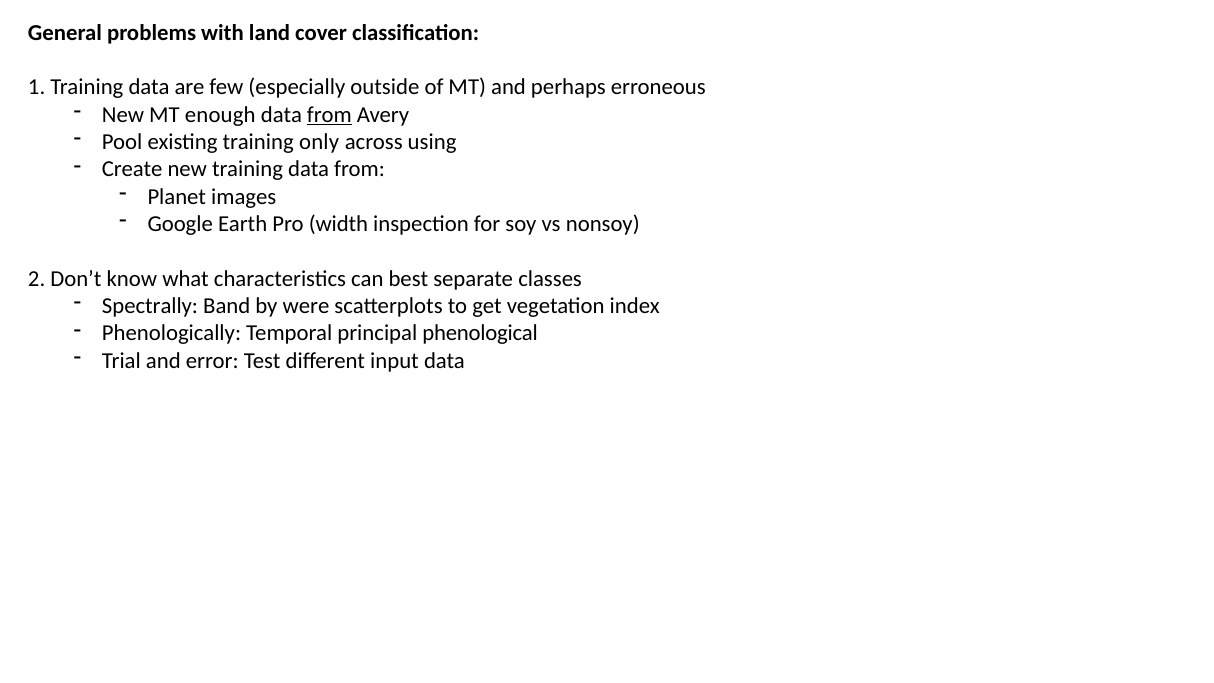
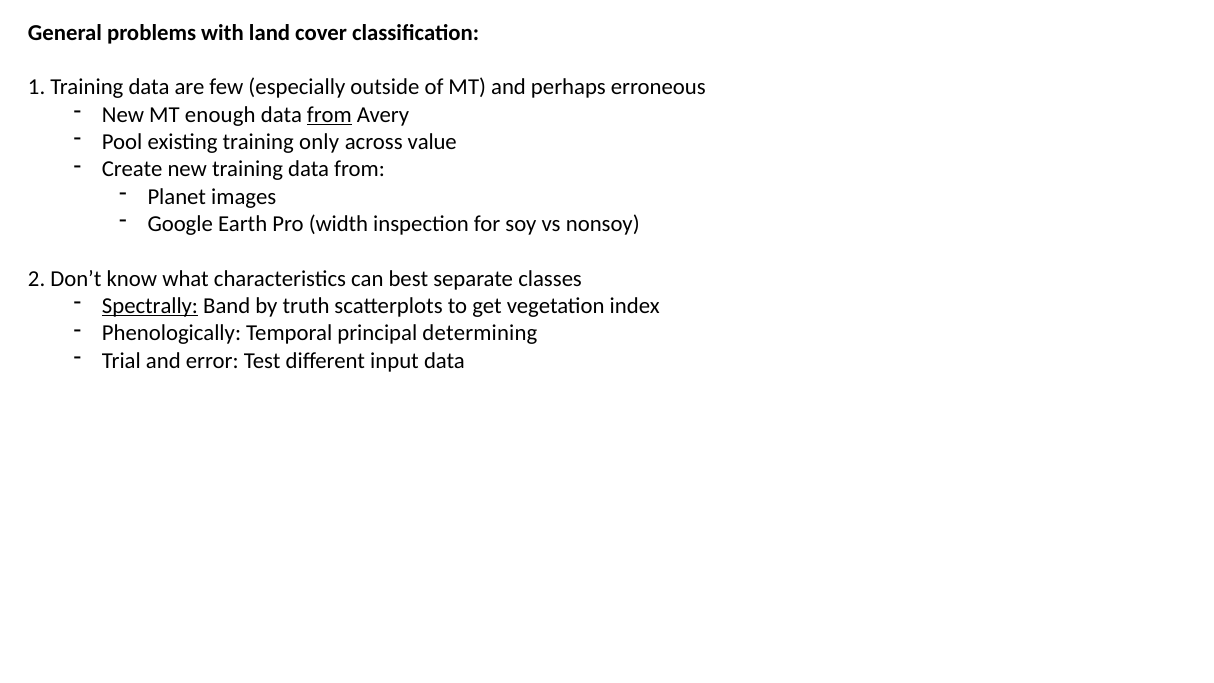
using: using -> value (432, 142)
Spectrally underline: none -> present (150, 306)
were: were -> truth (306, 306)
phenological: phenological -> determining (480, 333)
